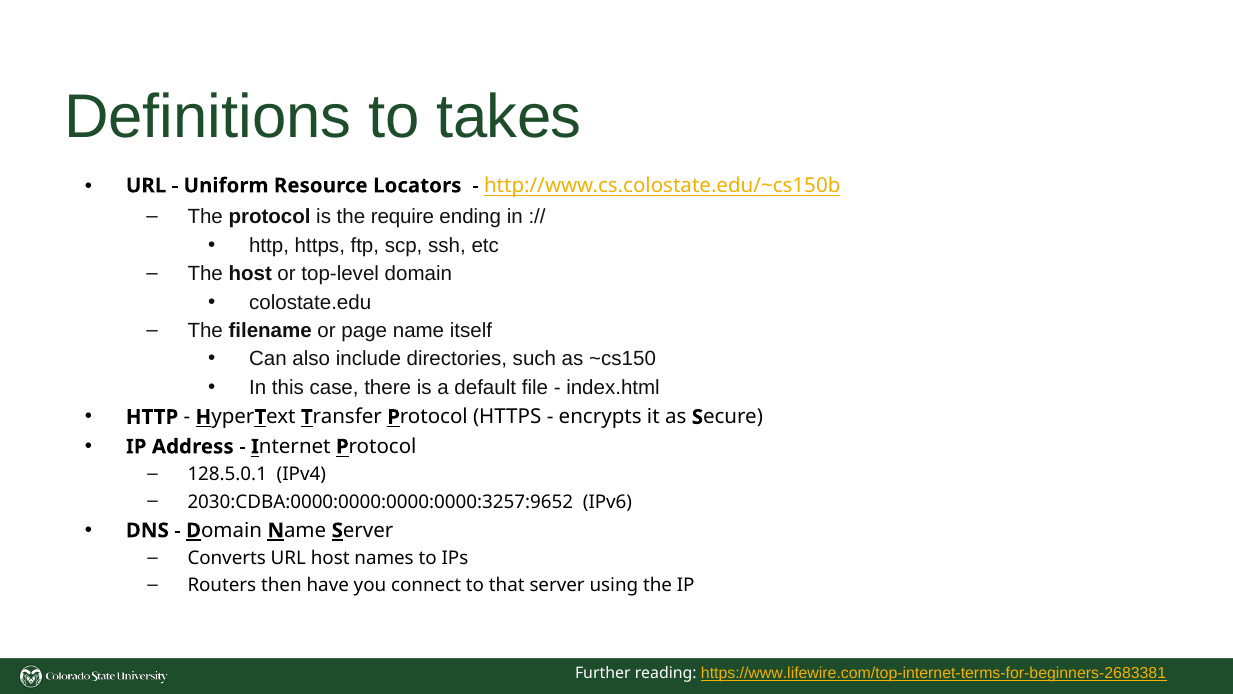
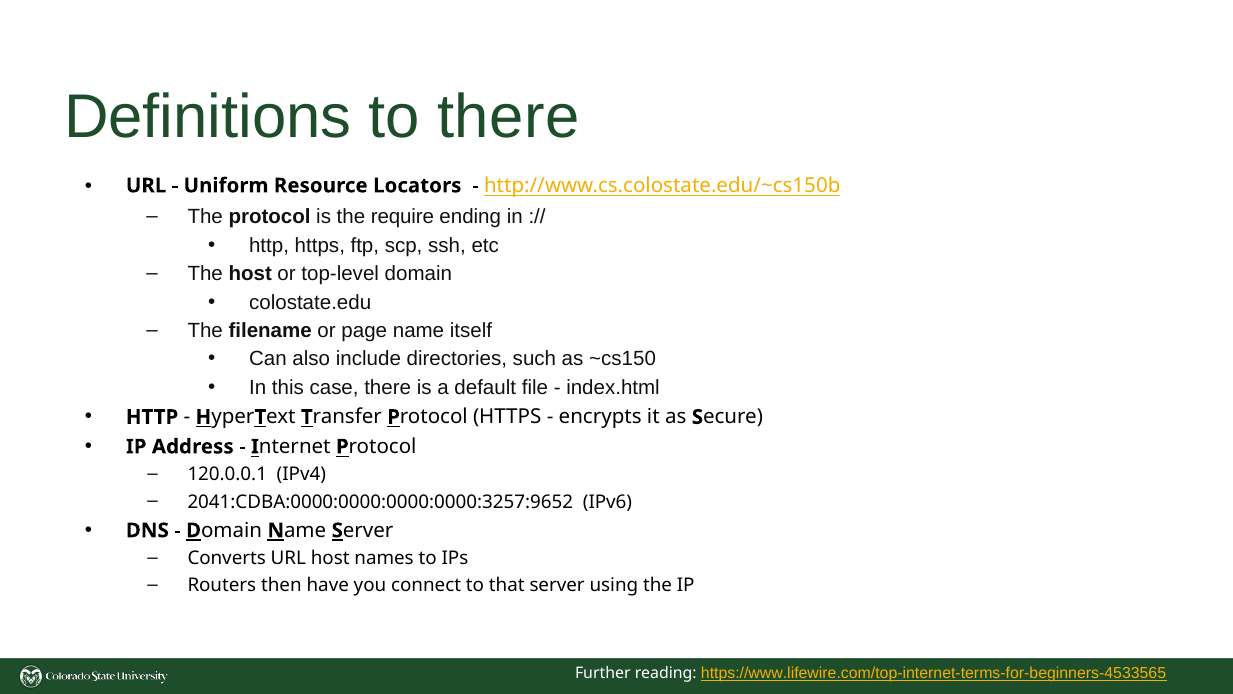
to takes: takes -> there (509, 117)
128.5.0.1: 128.5.0.1 -> 120.0.0.1 (227, 474)
2030:CDBA:0000:0000:0000:0000:3257:9652: 2030:CDBA:0000:0000:0000:0000:3257:9652 -> 2041:CDBA:0000:0000:0000:0000:3257:9652 (380, 502)
https://www.lifewire.com/top-internet-terms-for-beginners-2683381: https://www.lifewire.com/top-internet-terms-for-beginners-2683381 -> https://www.lifewire.com/top-internet-terms-for-beginners-4533565 (934, 673)
